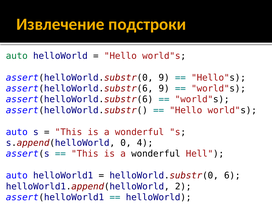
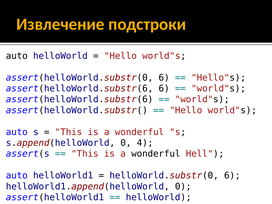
auto colour: green -> black (17, 56)
assert(helloWorld.substr(0 9: 9 -> 6 (164, 78)
assert(helloWorld.substr(6 9: 9 -> 6 (164, 88)
helloWorld1.append(helloWorld 2: 2 -> 0 (183, 186)
